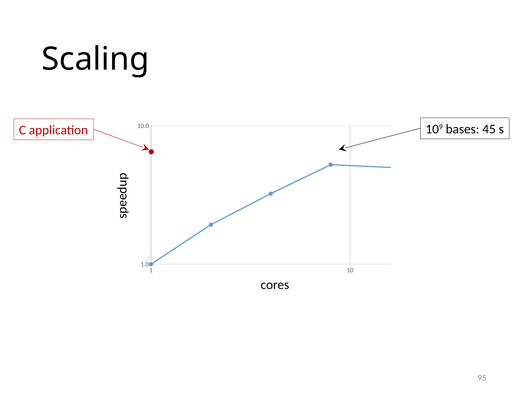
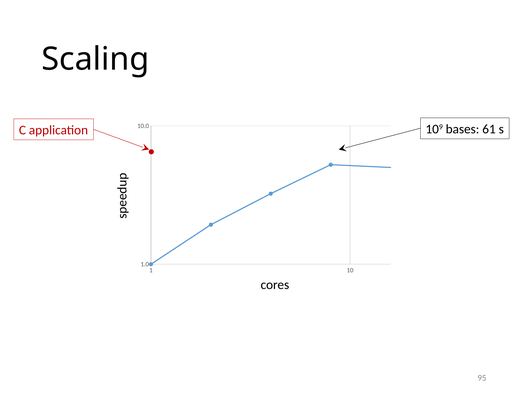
45: 45 -> 61 (489, 129)
